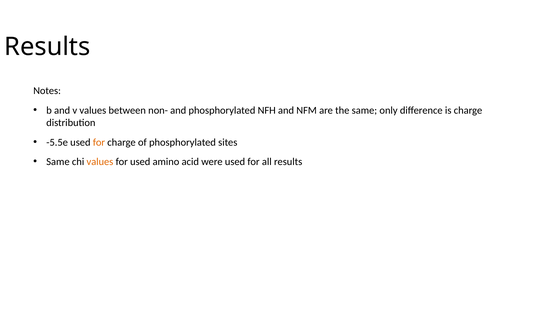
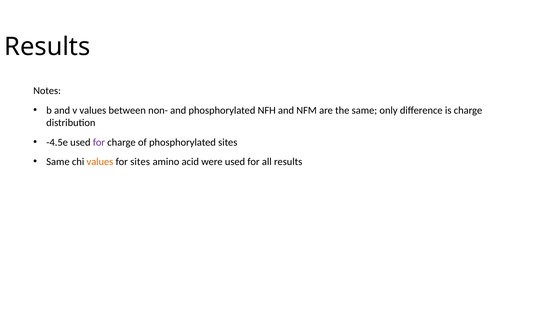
-5.5e: -5.5e -> -4.5e (57, 142)
for colour: orange -> purple (99, 142)
for used: used -> sites (140, 162)
